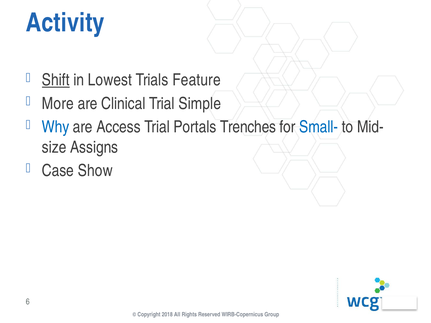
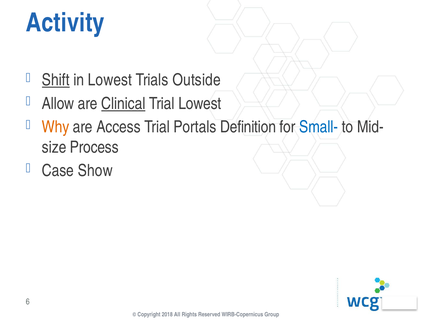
Feature: Feature -> Outside (197, 80)
More: More -> Allow (58, 104)
Clinical underline: none -> present (123, 104)
Trial Simple: Simple -> Lowest (200, 104)
Why colour: blue -> orange (56, 127)
Trenches: Trenches -> Definition (248, 127)
Assigns: Assigns -> Process (94, 147)
